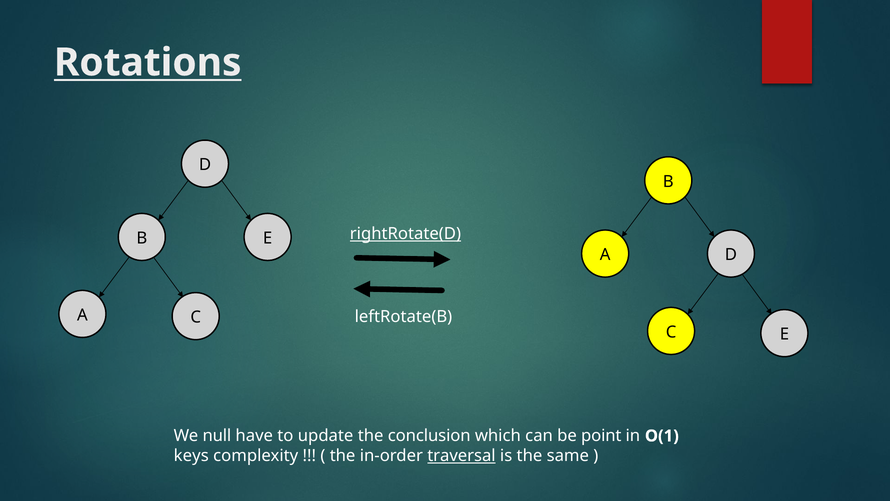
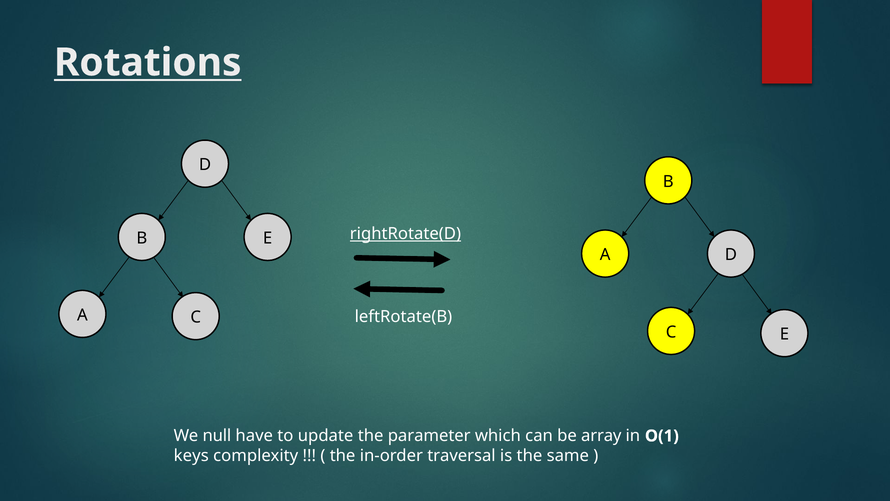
conclusion: conclusion -> parameter (429, 436)
point: point -> array (601, 436)
traversal underline: present -> none (461, 456)
